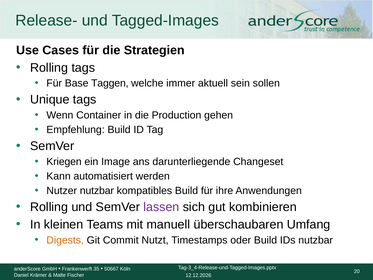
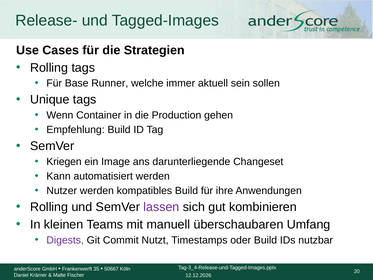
Taggen: Taggen -> Runner (110, 83)
Nutzer nutzbar: nutzbar -> werden (97, 191)
Digests colour: orange -> purple (65, 240)
